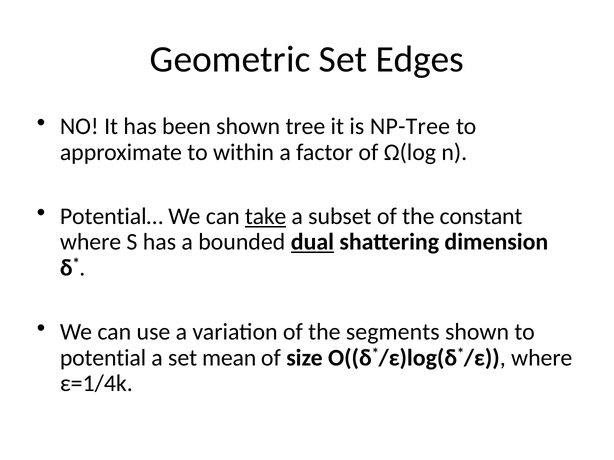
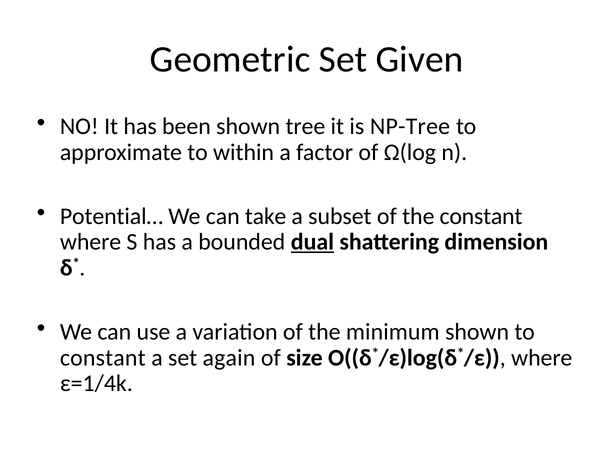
Edges: Edges -> Given (420, 59)
take underline: present -> none (266, 217)
segments: segments -> minimum (393, 332)
potential: potential -> constant (103, 358)
mean: mean -> again (229, 358)
